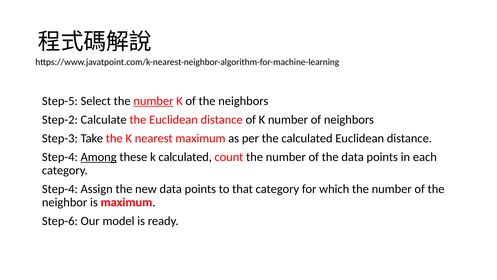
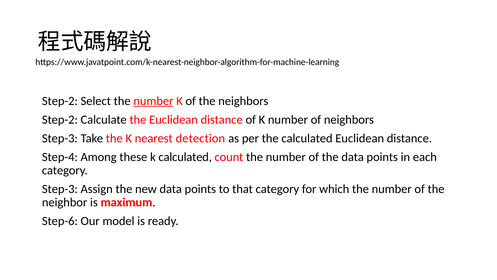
Step-5: Step-5 -> Step-2 (60, 101)
nearest maximum: maximum -> detection (200, 138)
Among underline: present -> none (99, 157)
Step-4: Step-4 -> Step-3 (60, 189)
